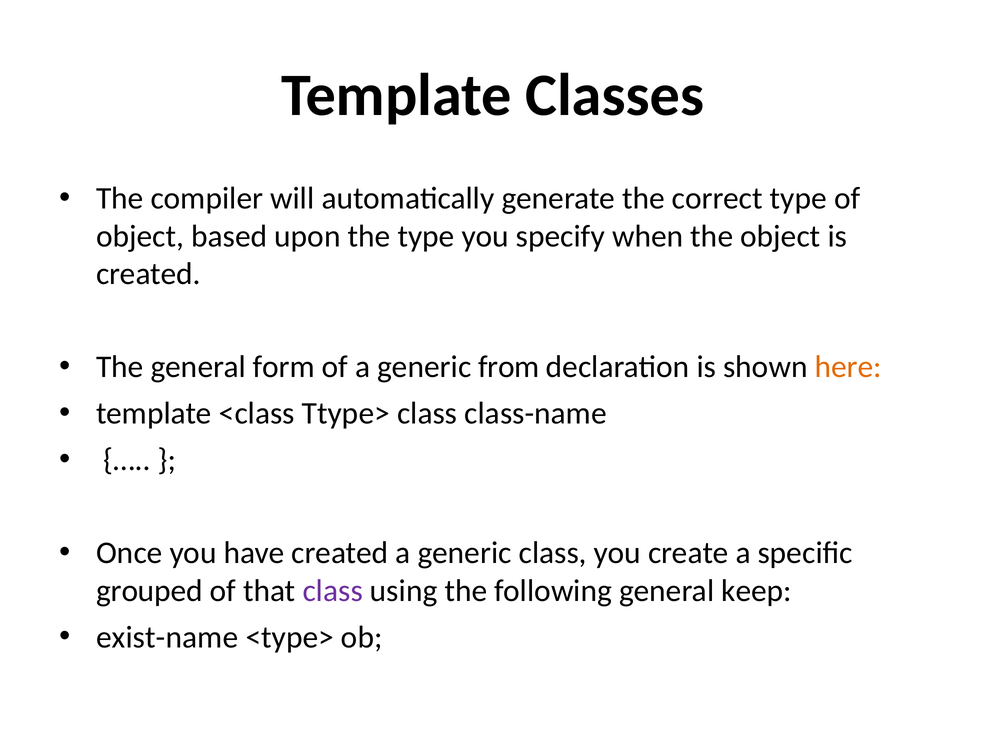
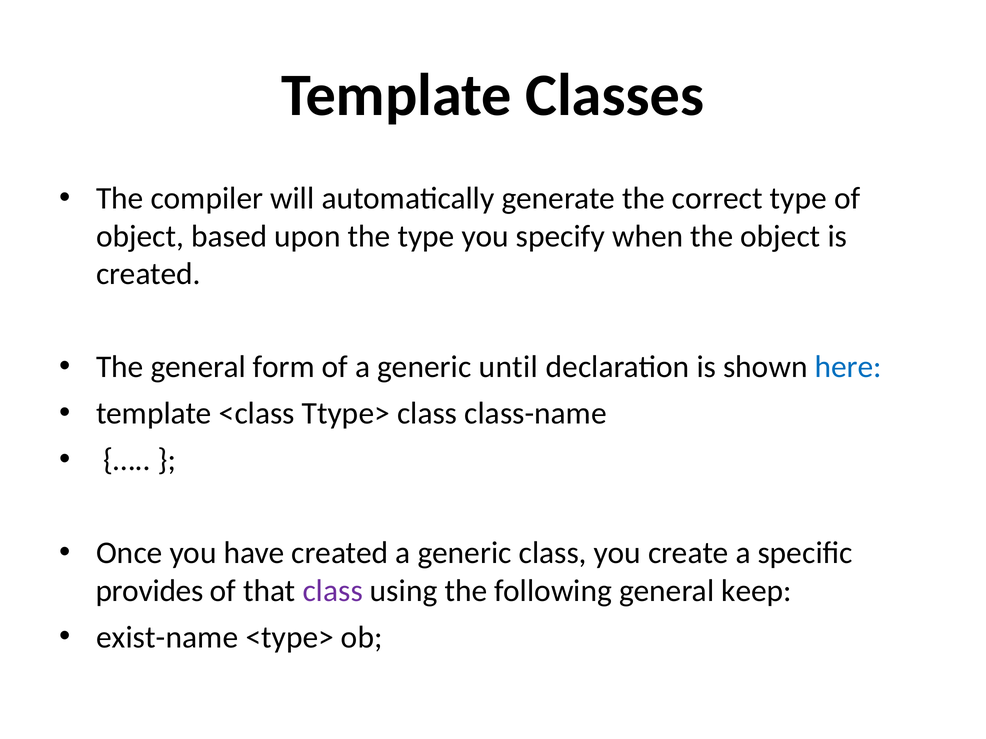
from: from -> until (508, 367)
here colour: orange -> blue (848, 367)
grouped: grouped -> provides (150, 591)
